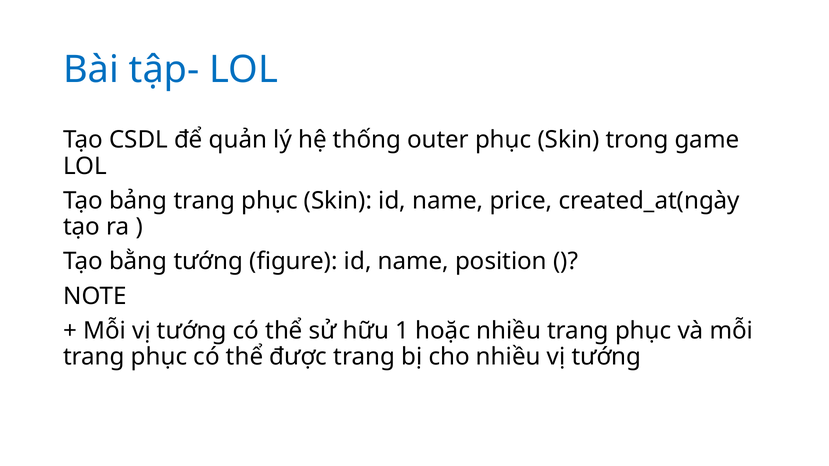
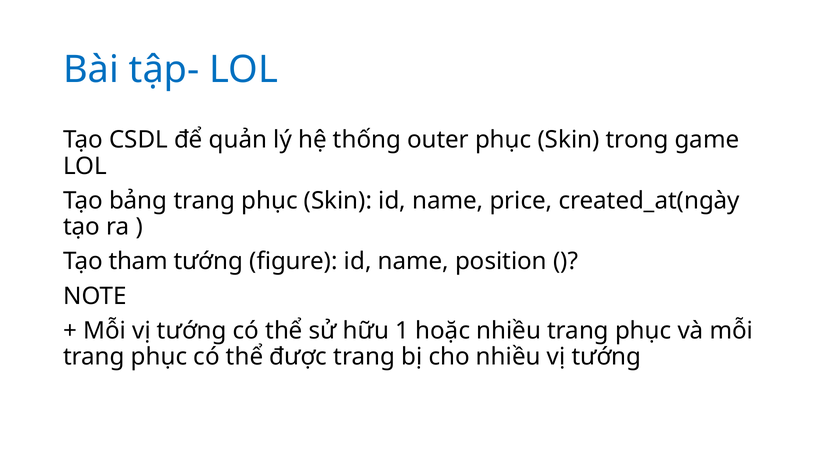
bằng: bằng -> tham (138, 262)
